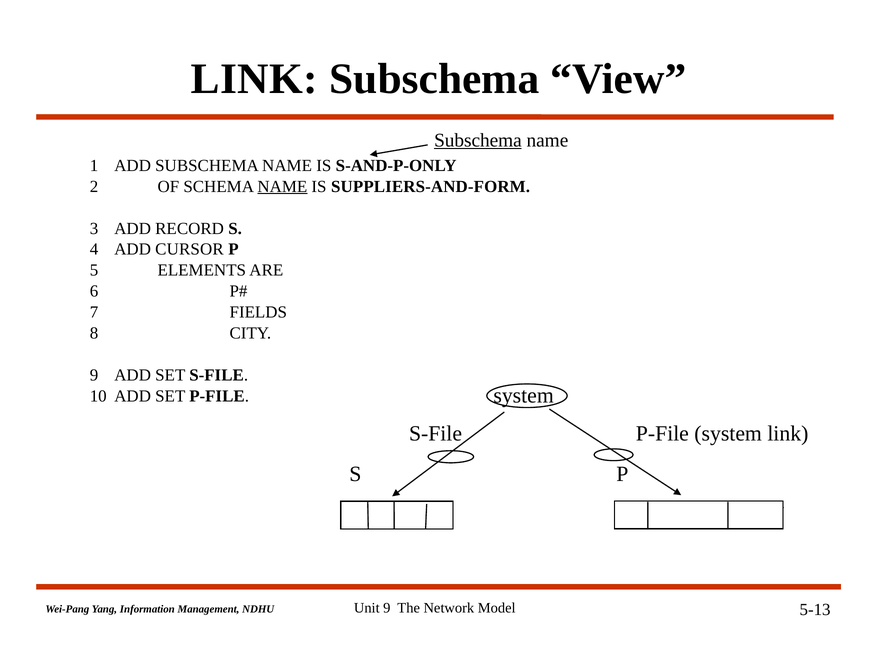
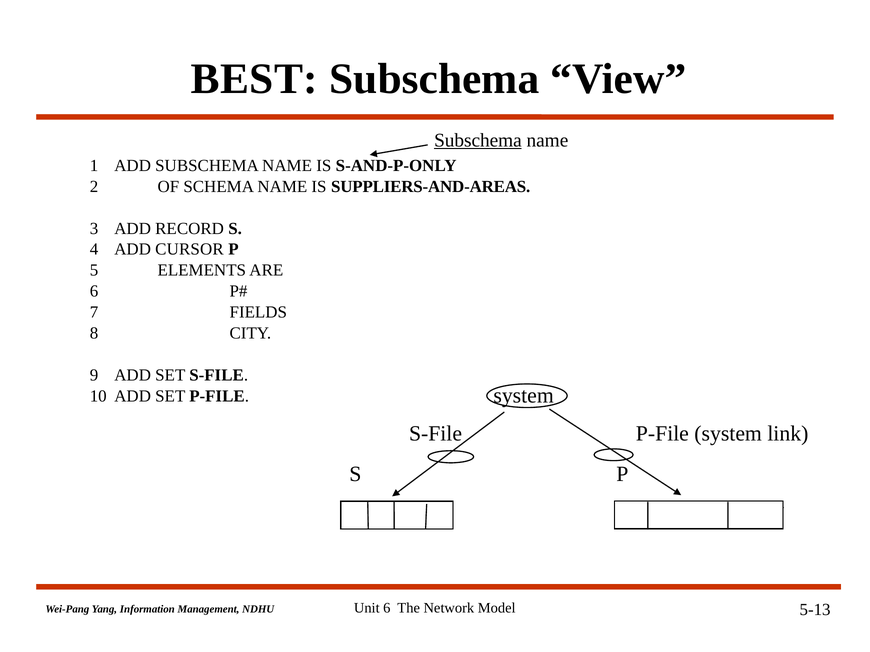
LINK: LINK -> BEST (254, 79)
NAME underline: present -> none (282, 187)
SUPPLIERS-AND-FORM: SUPPLIERS-AND-FORM -> SUPPLIERS-AND-AREAS (431, 187)
9: 9 -> 6 (387, 609)
